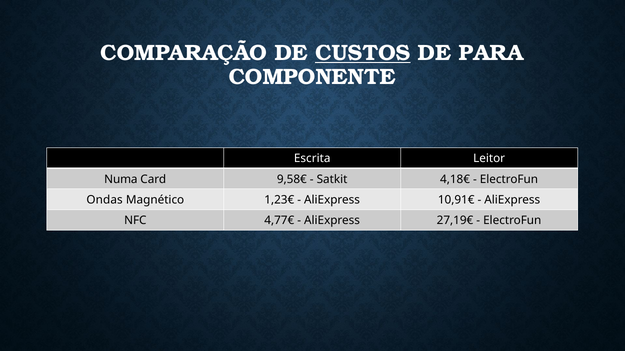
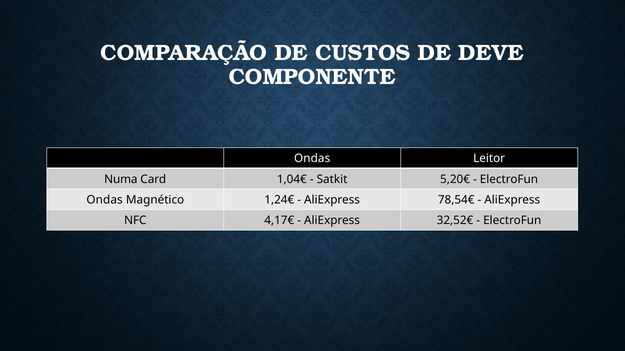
CUSTOS underline: present -> none (363, 53)
PARA: PARA -> DEVE (491, 53)
Escrita: Escrita -> Ondas (312, 159)
9,58€: 9,58€ -> 1,04€ (292, 180)
4,18€: 4,18€ -> 5,20€ (455, 180)
1,23€: 1,23€ -> 1,24€ (279, 200)
10,91€: 10,91€ -> 78,54€ (456, 200)
4,77€: 4,77€ -> 4,17€ (279, 221)
27,19€: 27,19€ -> 32,52€ (455, 221)
